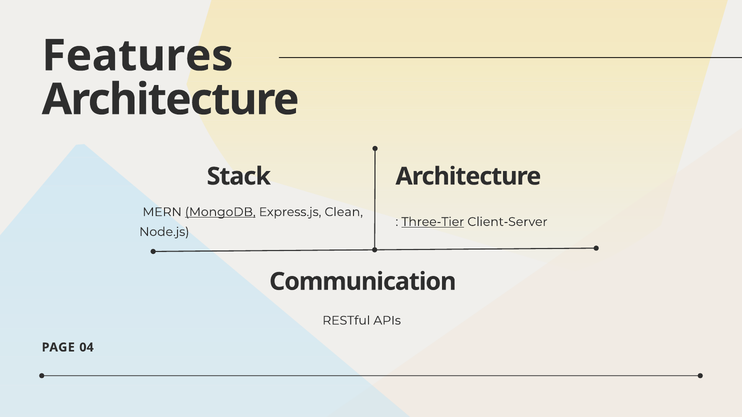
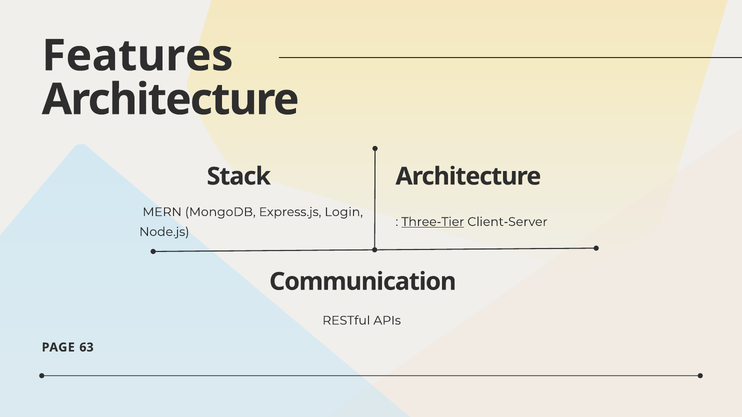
MongoDB underline: present -> none (220, 212)
Clean: Clean -> Login (344, 212)
04: 04 -> 63 (87, 348)
